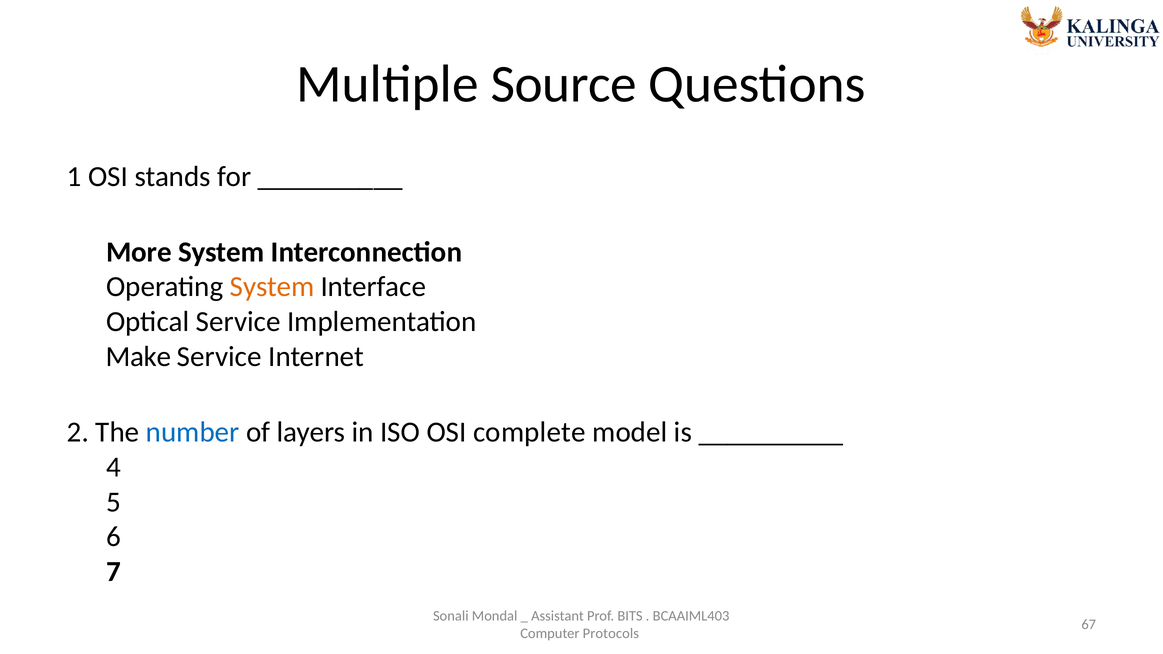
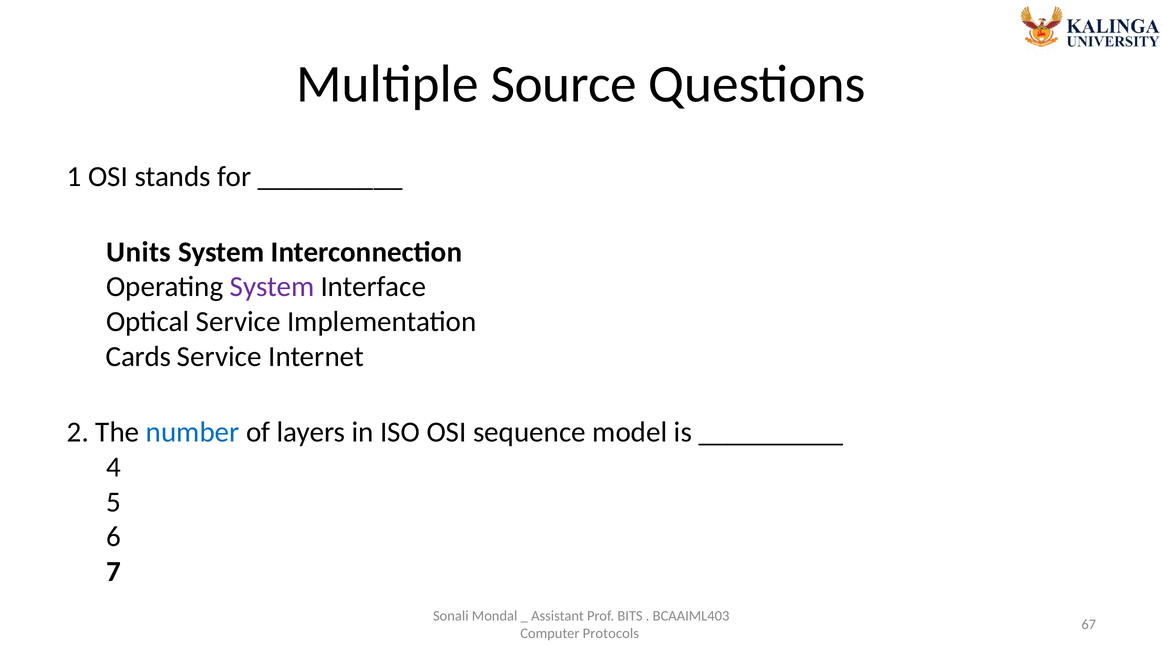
More: More -> Units (139, 252)
System colour: orange -> purple (272, 287)
Make: Make -> Cards (138, 357)
complete: complete -> sequence (529, 432)
